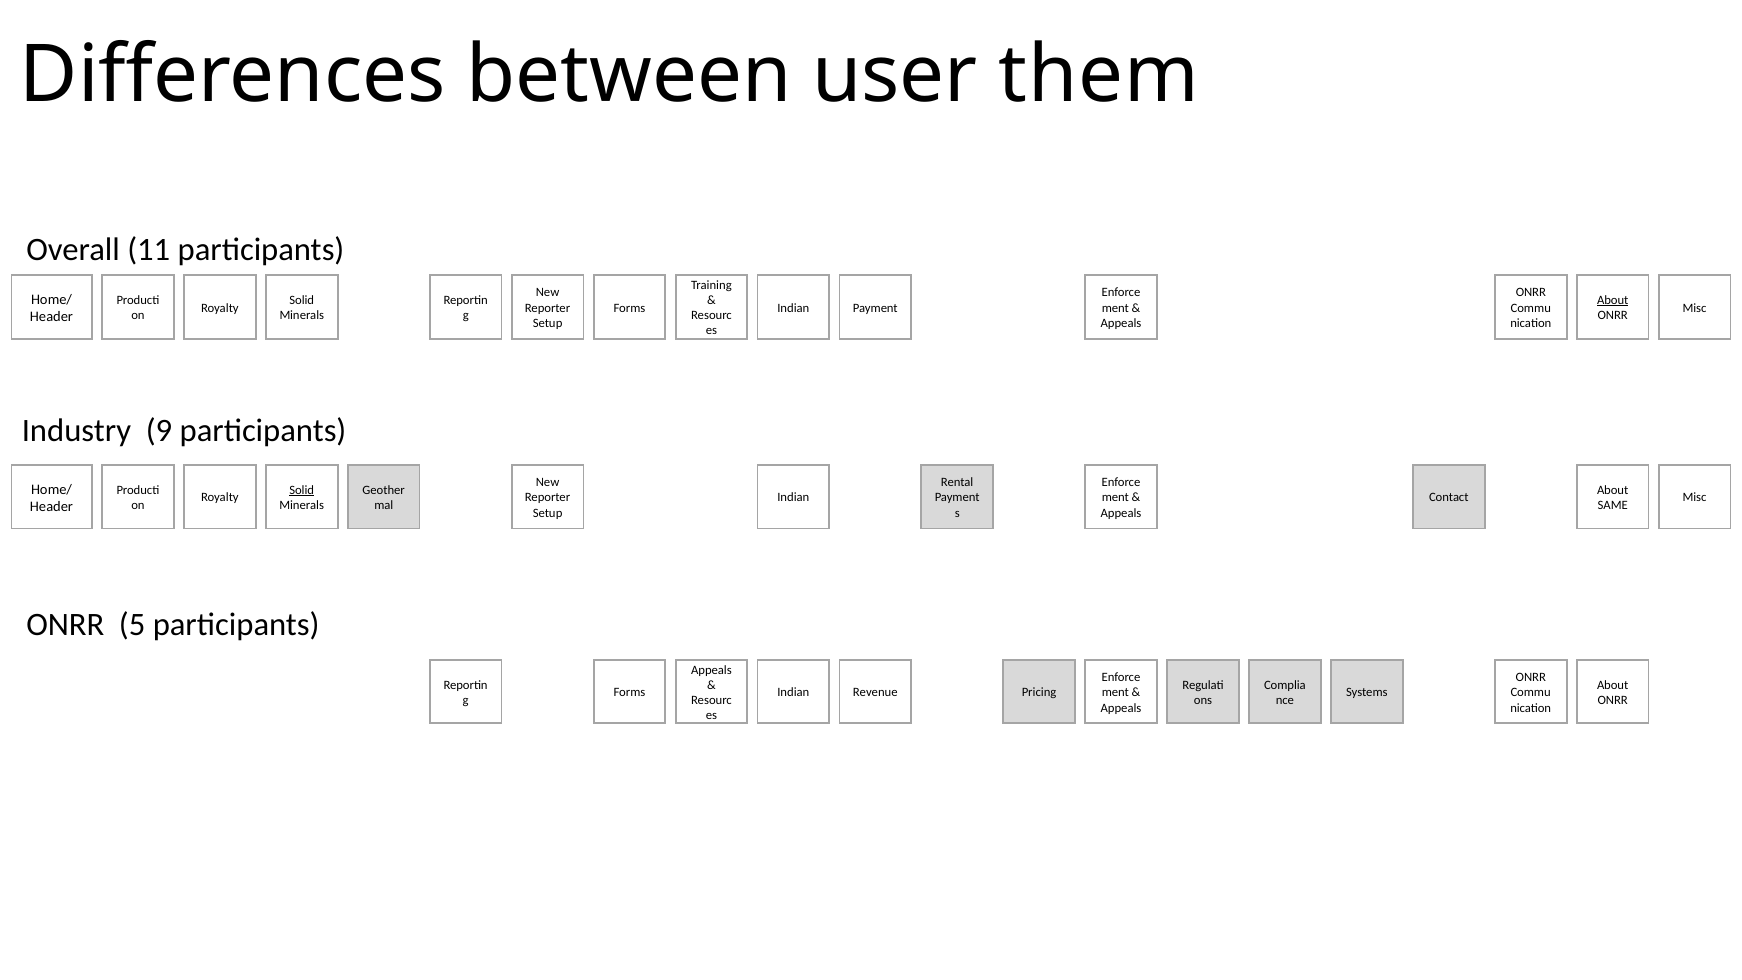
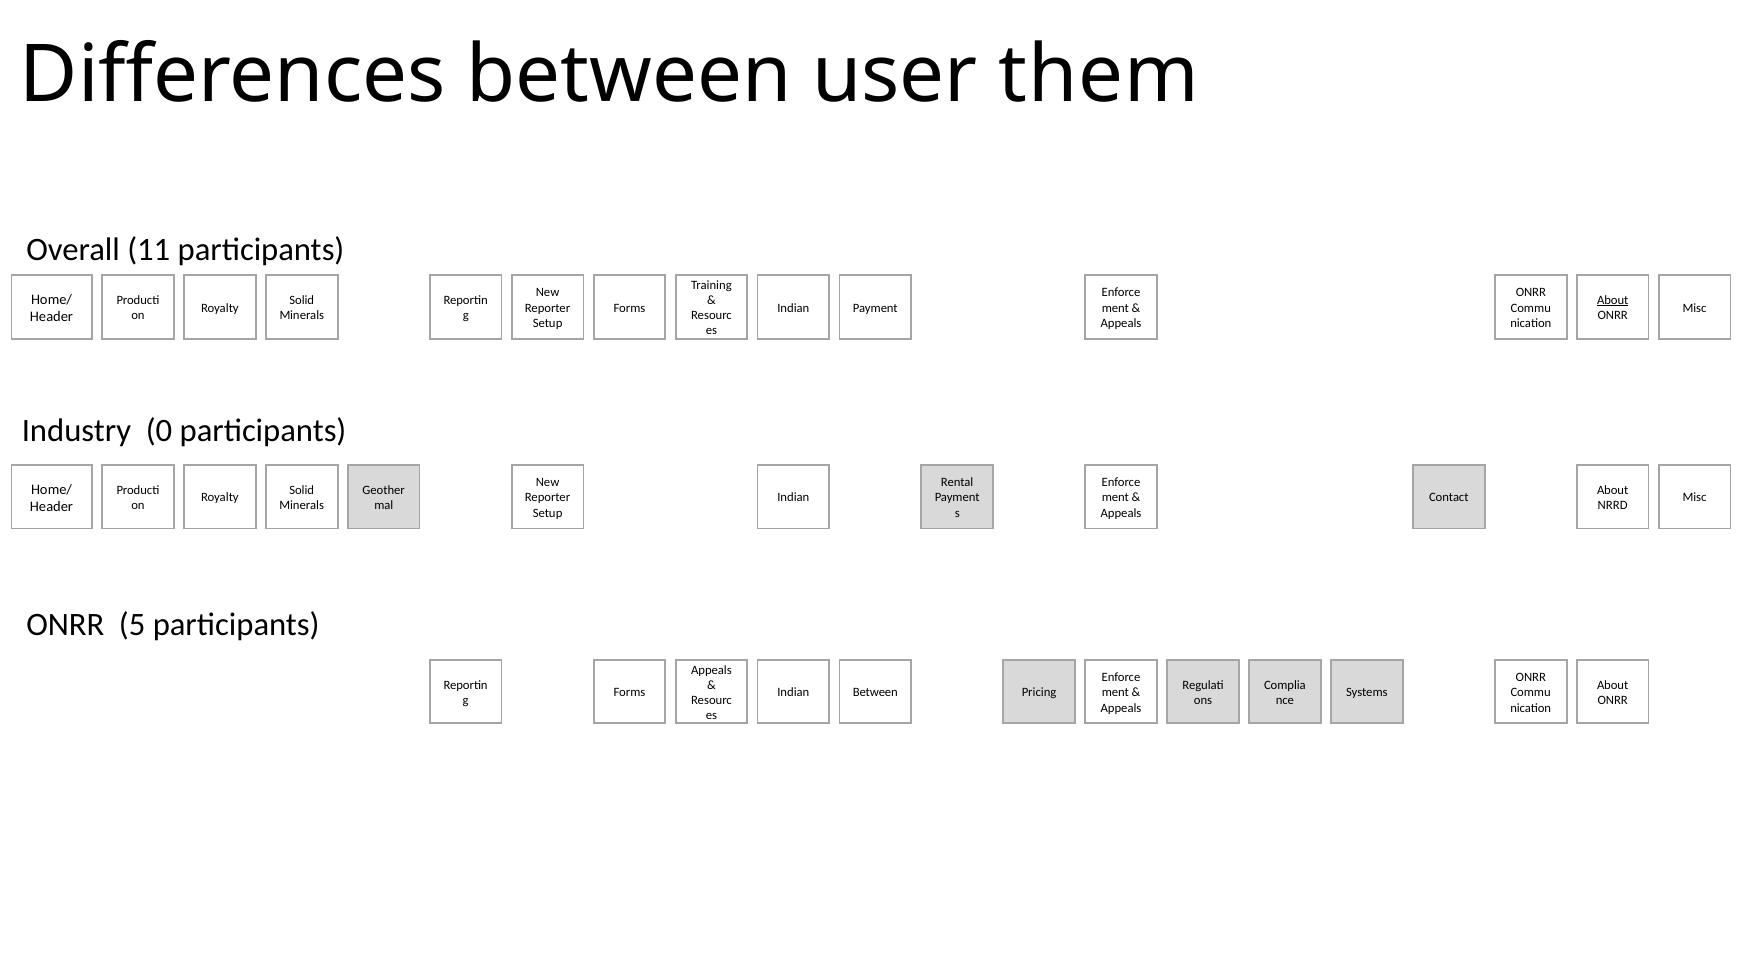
9: 9 -> 0 (159, 430)
Solid underline: present -> none (302, 490)
SAME: SAME -> NRRD (1613, 505)
Revenue: Revenue -> Between (875, 693)
